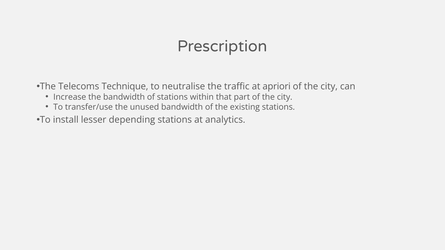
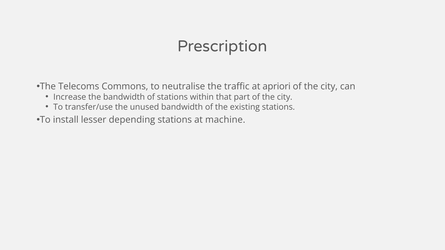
Technique: Technique -> Commons (125, 87)
analytics: analytics -> machine (225, 120)
